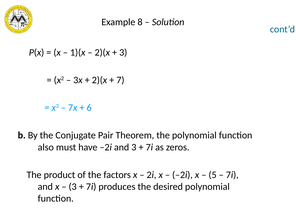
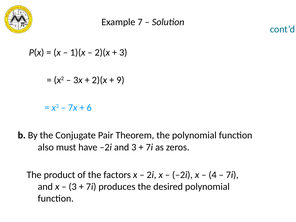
8: 8 -> 7 (140, 22)
7: 7 -> 9 (120, 80)
5: 5 -> 4 (213, 175)
